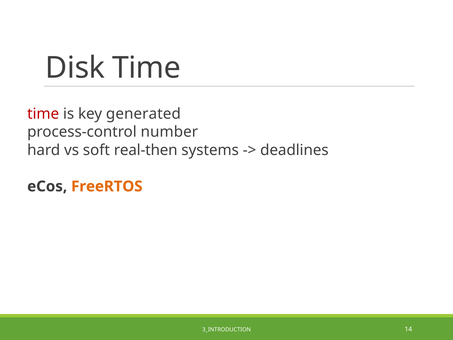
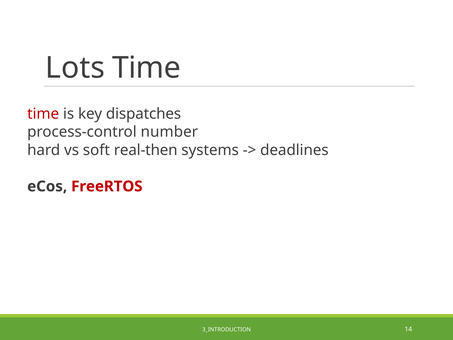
Disk: Disk -> Lots (75, 68)
generated: generated -> dispatches (144, 114)
FreeRTOS colour: orange -> red (107, 186)
